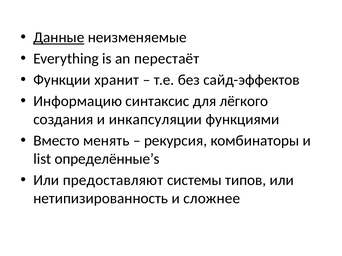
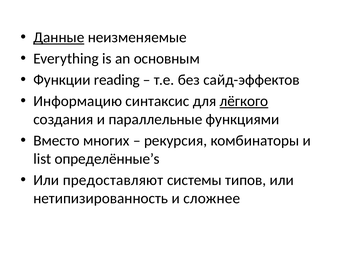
перестаёт: перестаёт -> основным (167, 59)
хранит: хранит -> reading (117, 80)
лёгкого underline: none -> present (244, 101)
инкапсуляции: инкапсуляции -> параллельные (155, 120)
менять: менять -> многих (106, 141)
